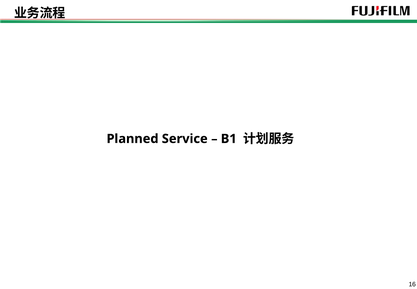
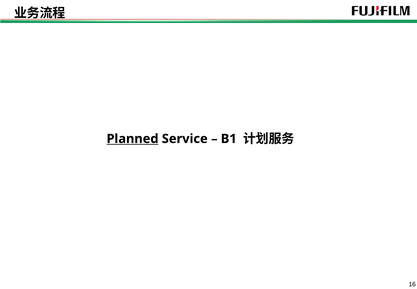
Planned underline: none -> present (133, 139)
